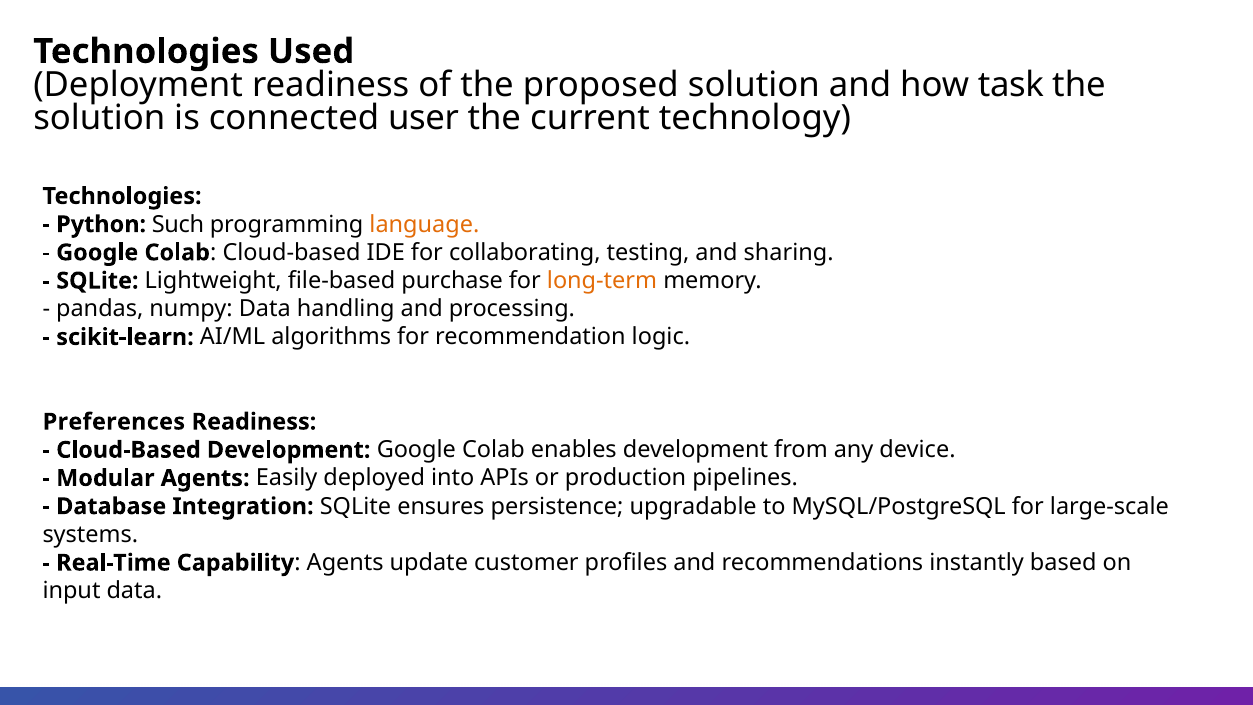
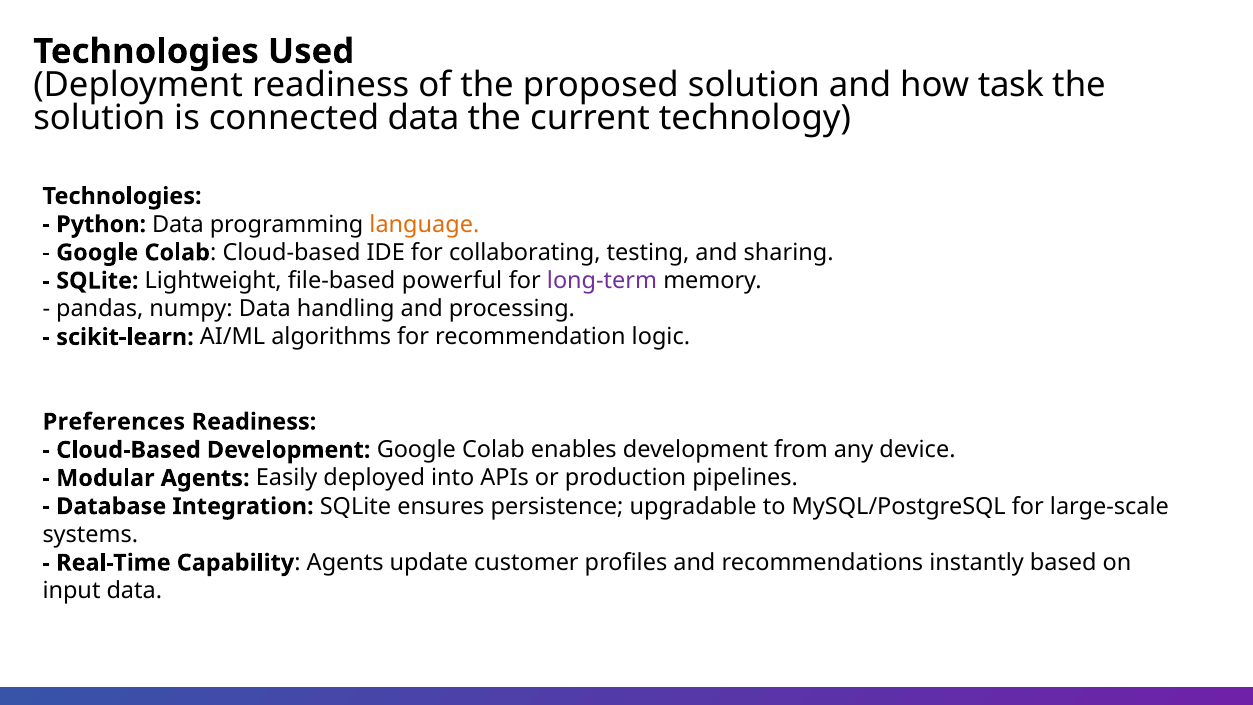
connected user: user -> data (423, 118)
Python Such: Such -> Data (178, 224)
purchase: purchase -> powerful (452, 281)
long-term colour: orange -> purple (602, 281)
